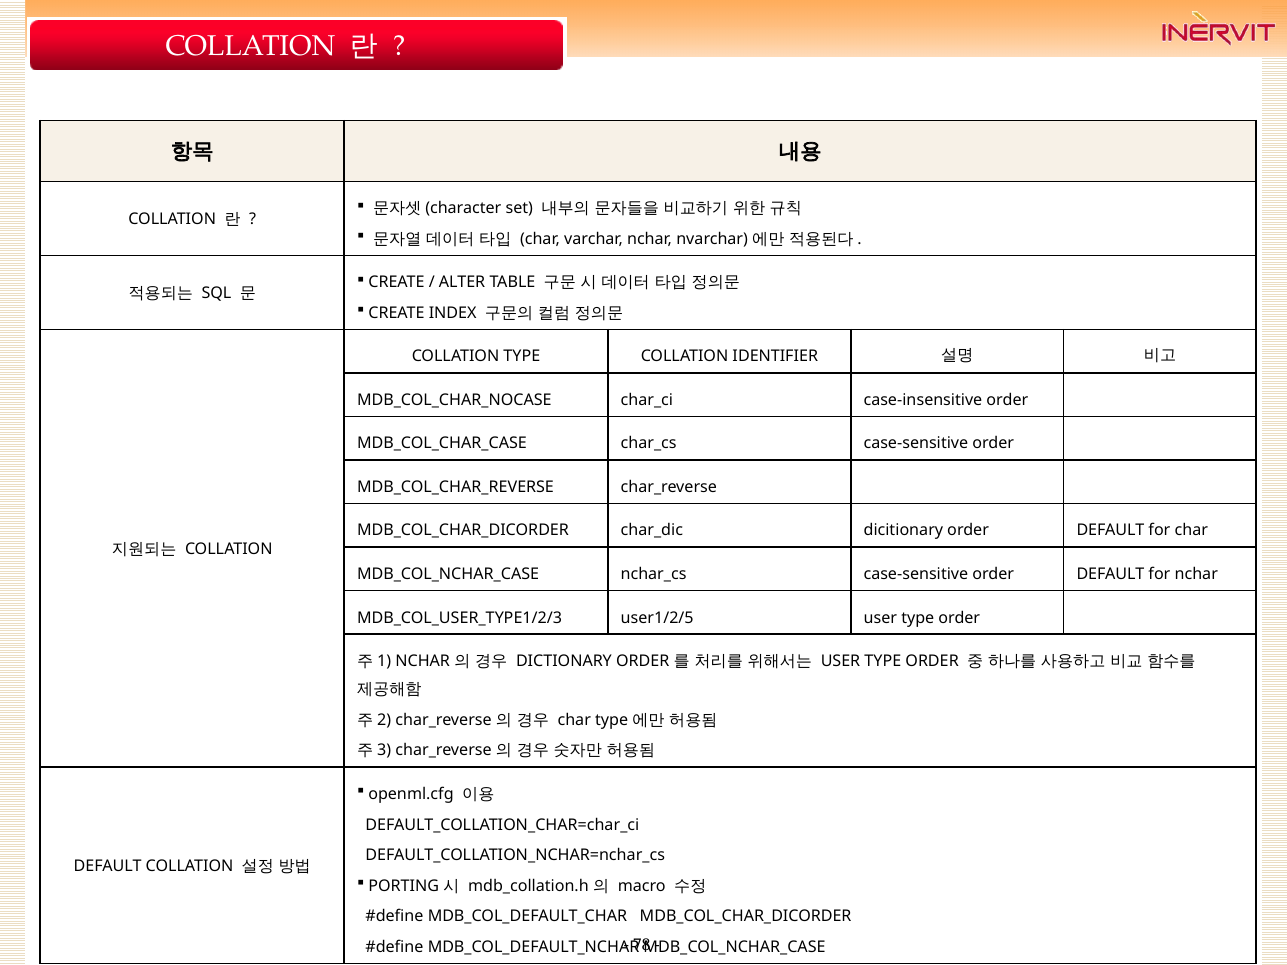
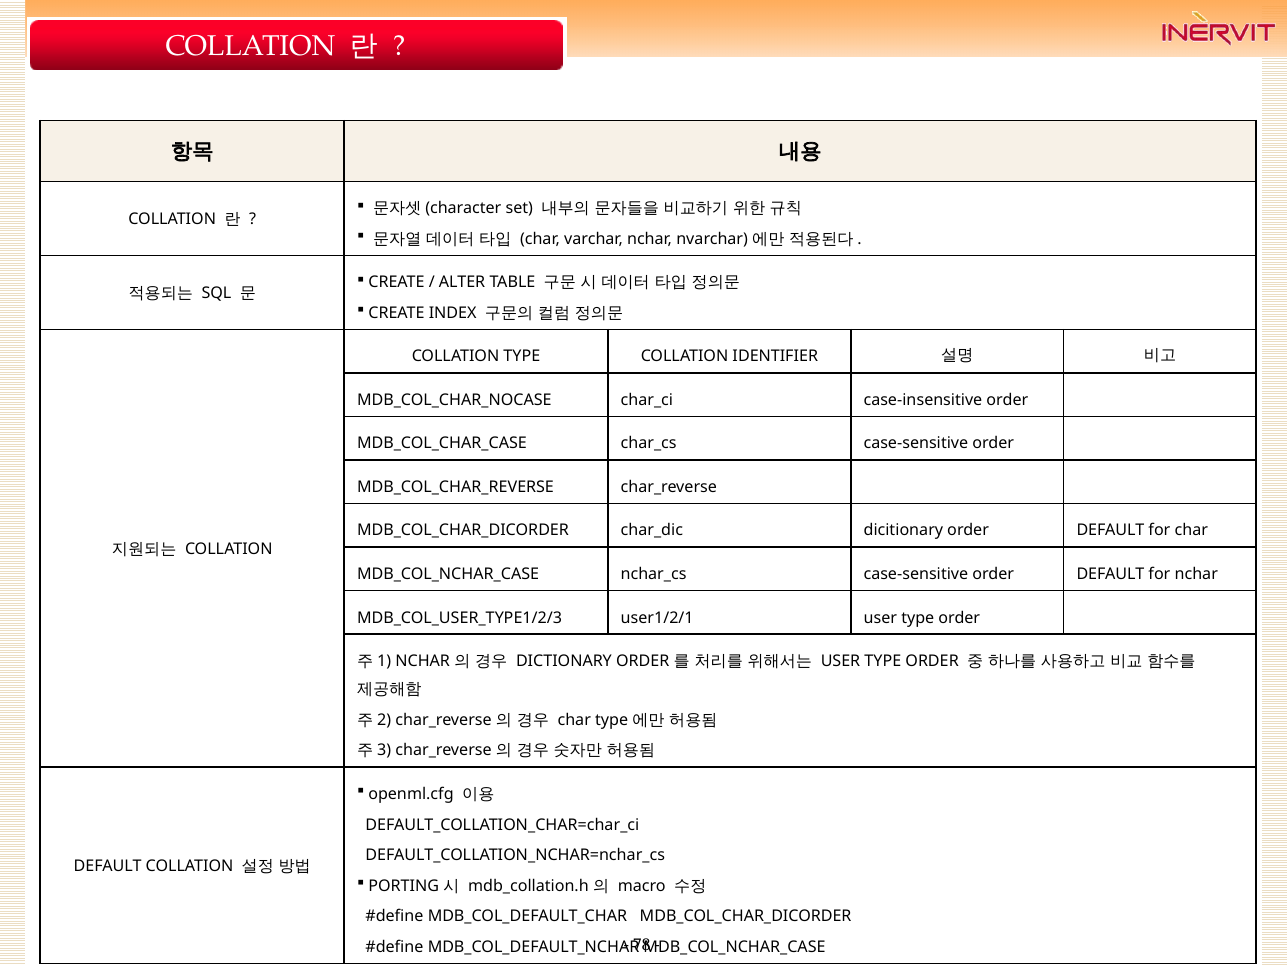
user1/2/5: user1/2/5 -> user1/2/1 (657, 618)
